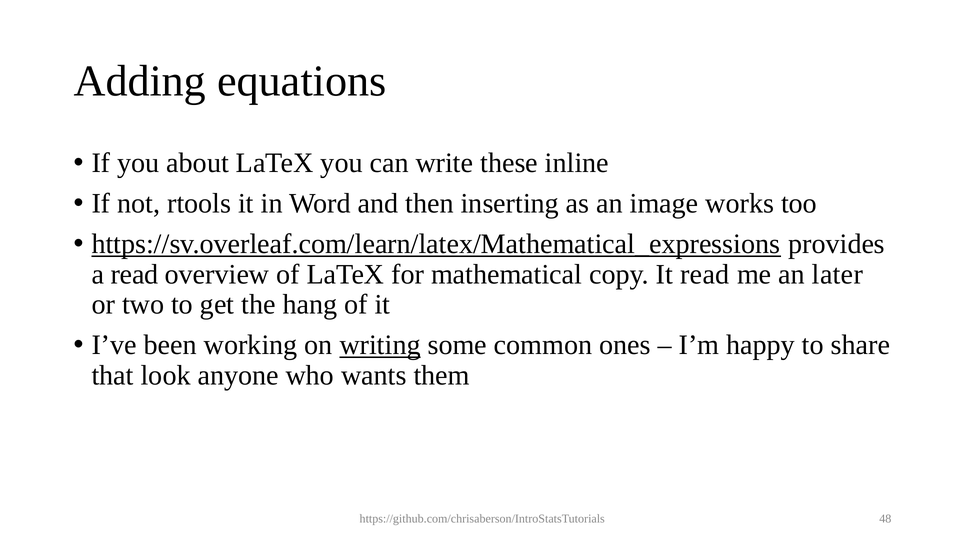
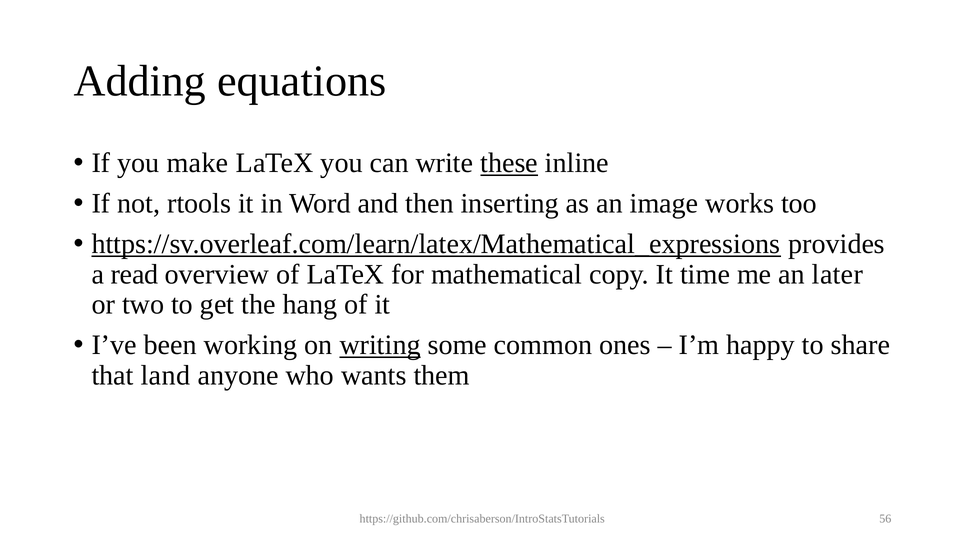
about: about -> make (198, 163)
these underline: none -> present (509, 163)
It read: read -> time (705, 274)
look: look -> land (166, 375)
48: 48 -> 56 (885, 518)
